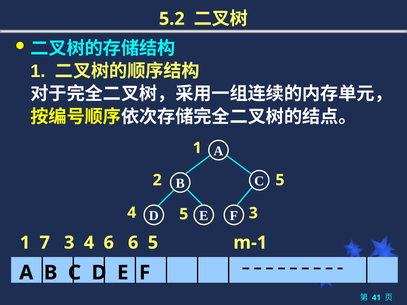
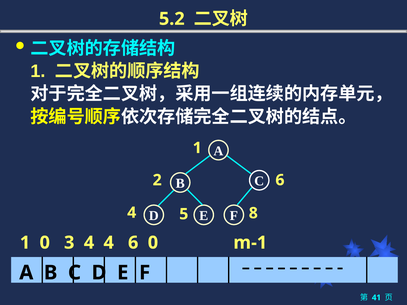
2 5: 5 -> 6 (280, 180)
5 3: 3 -> 8 (253, 213)
1 7: 7 -> 0 (45, 243)
4 6: 6 -> 4 (109, 243)
6 5: 5 -> 0 (153, 243)
